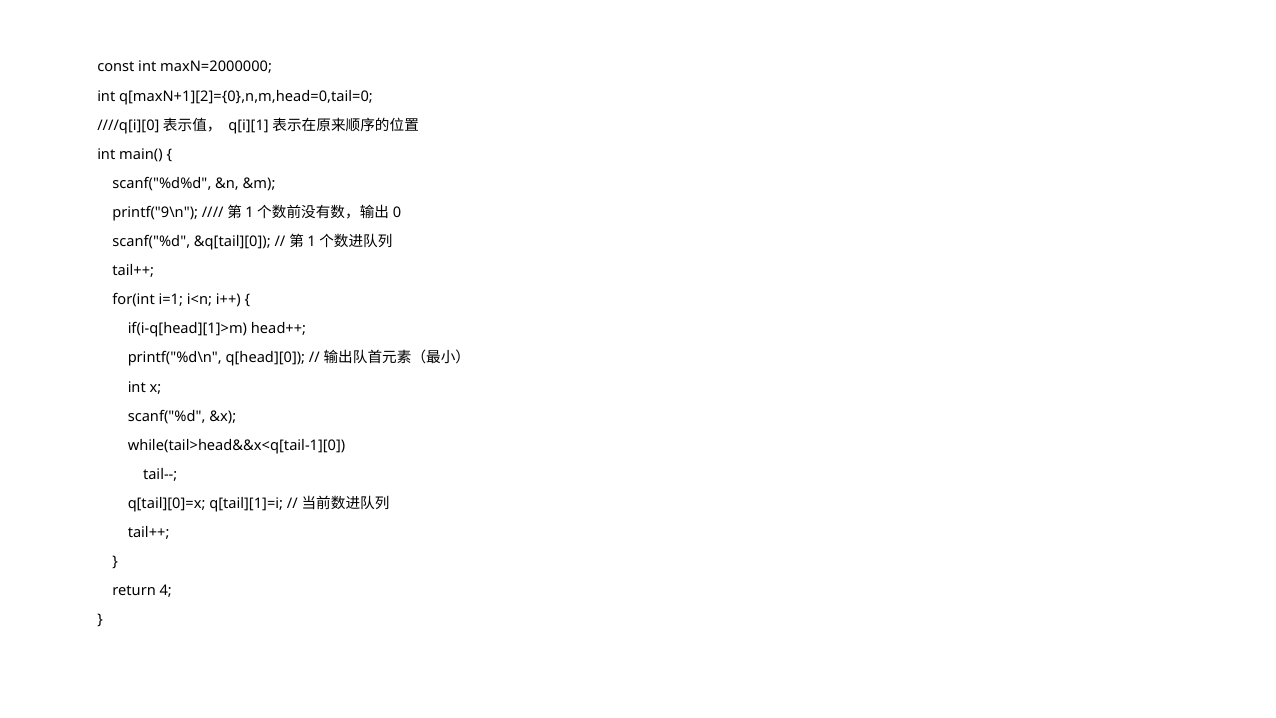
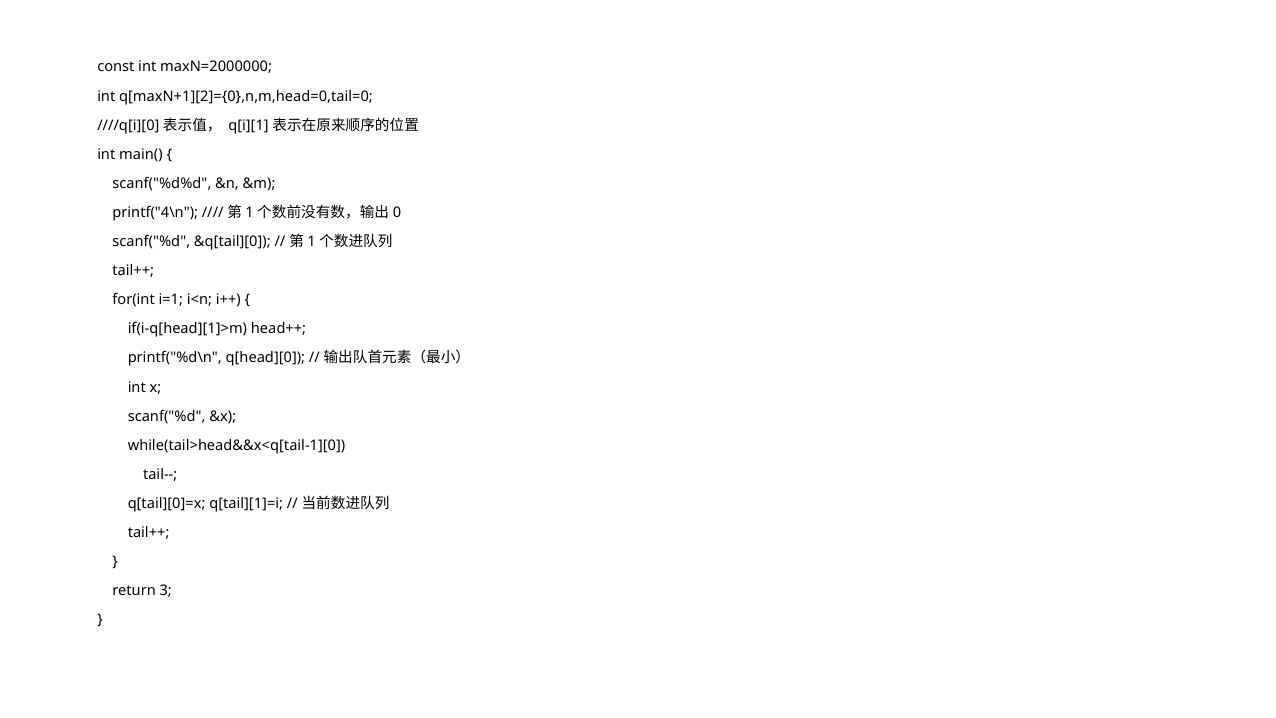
printf("9\n: printf("9\n -> printf("4\n (155, 213)
4: 4 -> 3 (166, 591)
